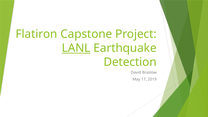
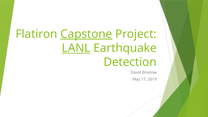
Capstone underline: none -> present (86, 34)
